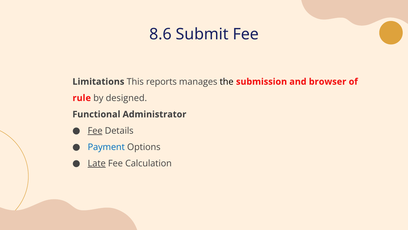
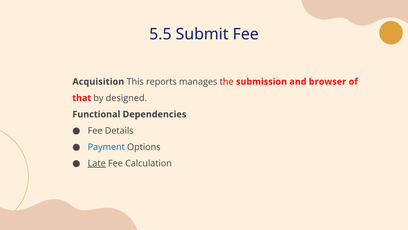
8.6: 8.6 -> 5.5 (160, 34)
Limitations: Limitations -> Acquisition (98, 82)
the colour: black -> red (227, 82)
rule: rule -> that (82, 98)
Administrator: Administrator -> Dependencies (154, 114)
Fee underline: present -> none (95, 130)
